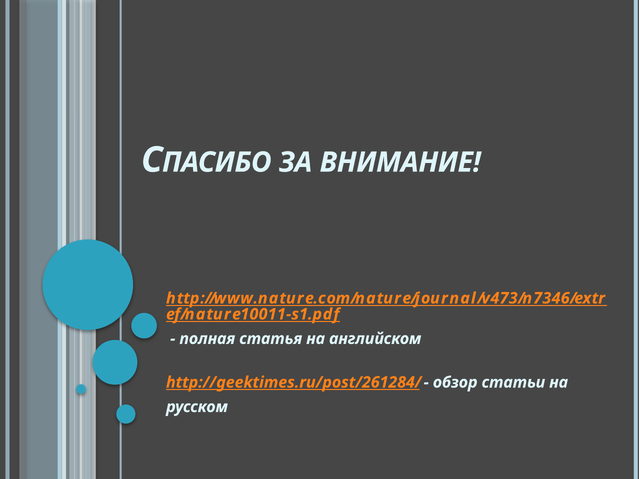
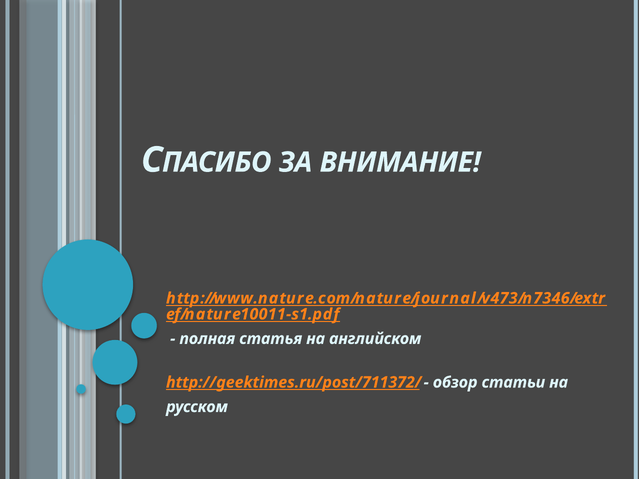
http://geektimes.ru/post/261284/: http://geektimes.ru/post/261284/ -> http://geektimes.ru/post/711372/ (294, 383)
